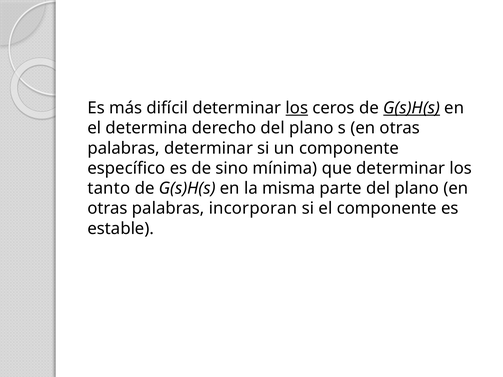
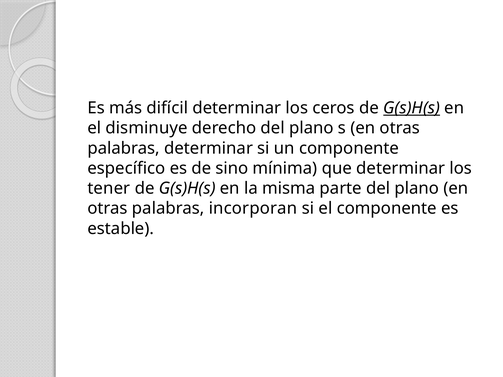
los underline: present -> none (297, 108)
determina: determina -> disminuye (147, 128)
tanto: tanto -> tener (109, 188)
